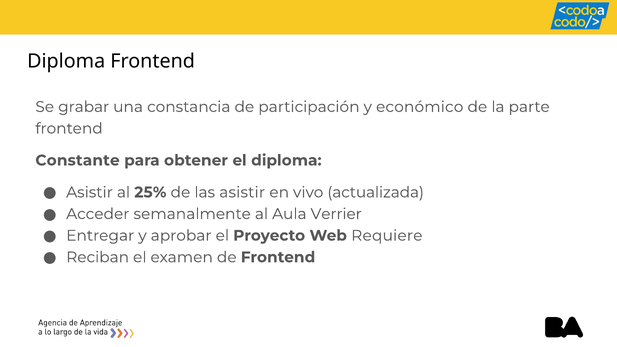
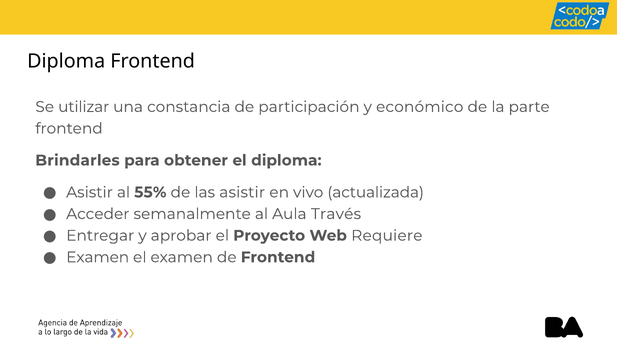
grabar: grabar -> utilizar (84, 107)
Constante: Constante -> Brindarles (77, 160)
25%: 25% -> 55% (150, 192)
Verrier: Verrier -> Través (336, 214)
Reciban: Reciban -> Examen (98, 257)
